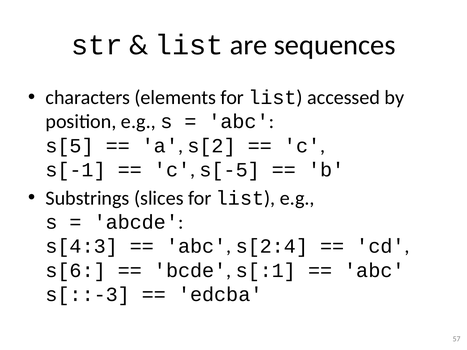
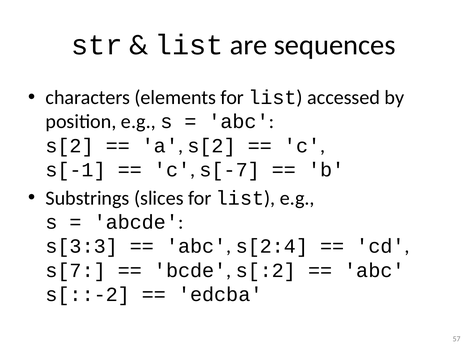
s[5: s[5 -> s[2 (70, 146)
s[-5: s[-5 -> s[-7 (230, 170)
s[4:3: s[4:3 -> s[3:3 (82, 247)
s[6: s[6 -> s[7 (76, 271)
s[:1: s[:1 -> s[:2 (266, 271)
s[::-3: s[::-3 -> s[::-2 (88, 295)
